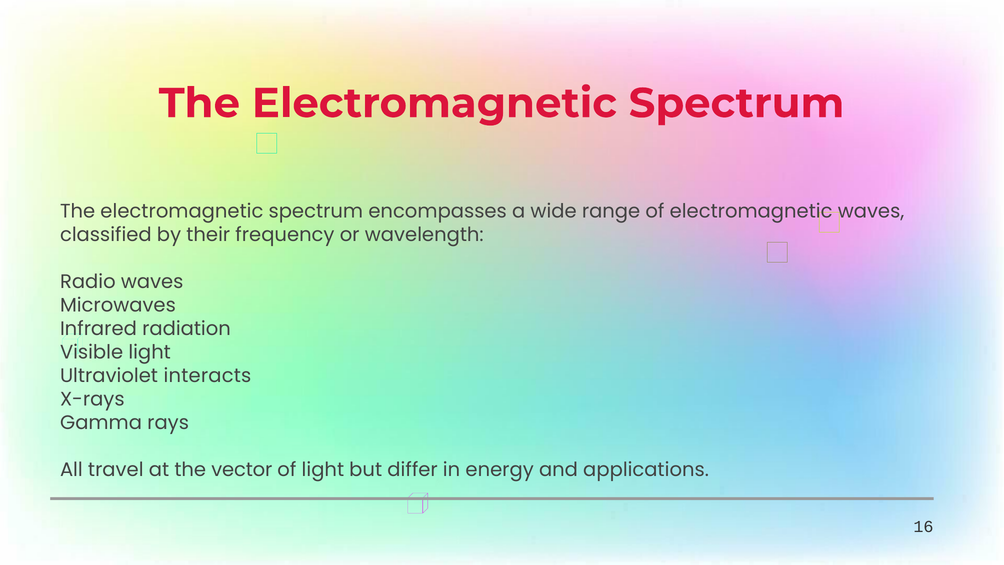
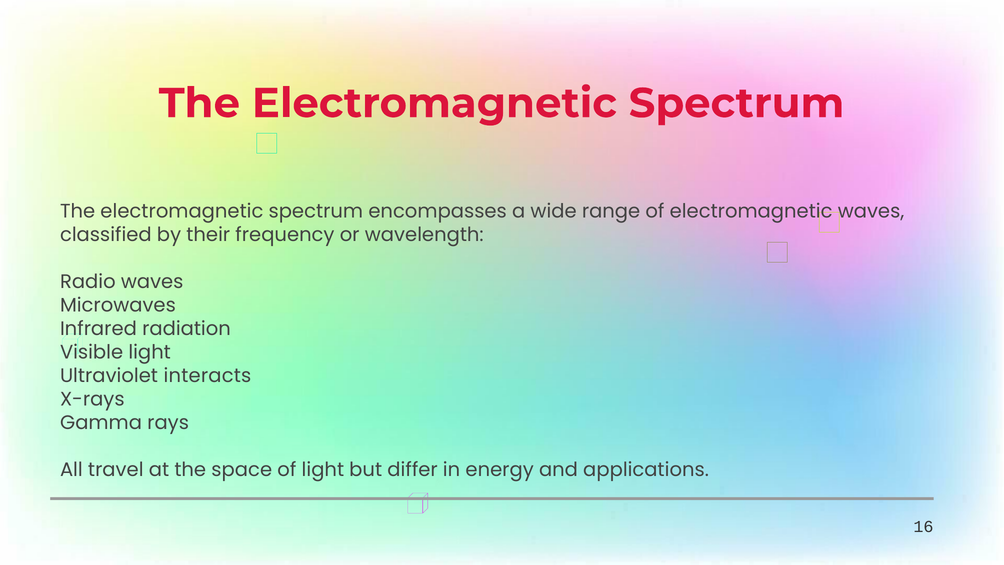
vector: vector -> space (242, 470)
